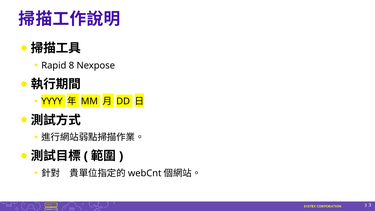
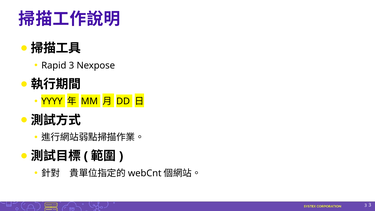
Rapid 8: 8 -> 3 (71, 65)
